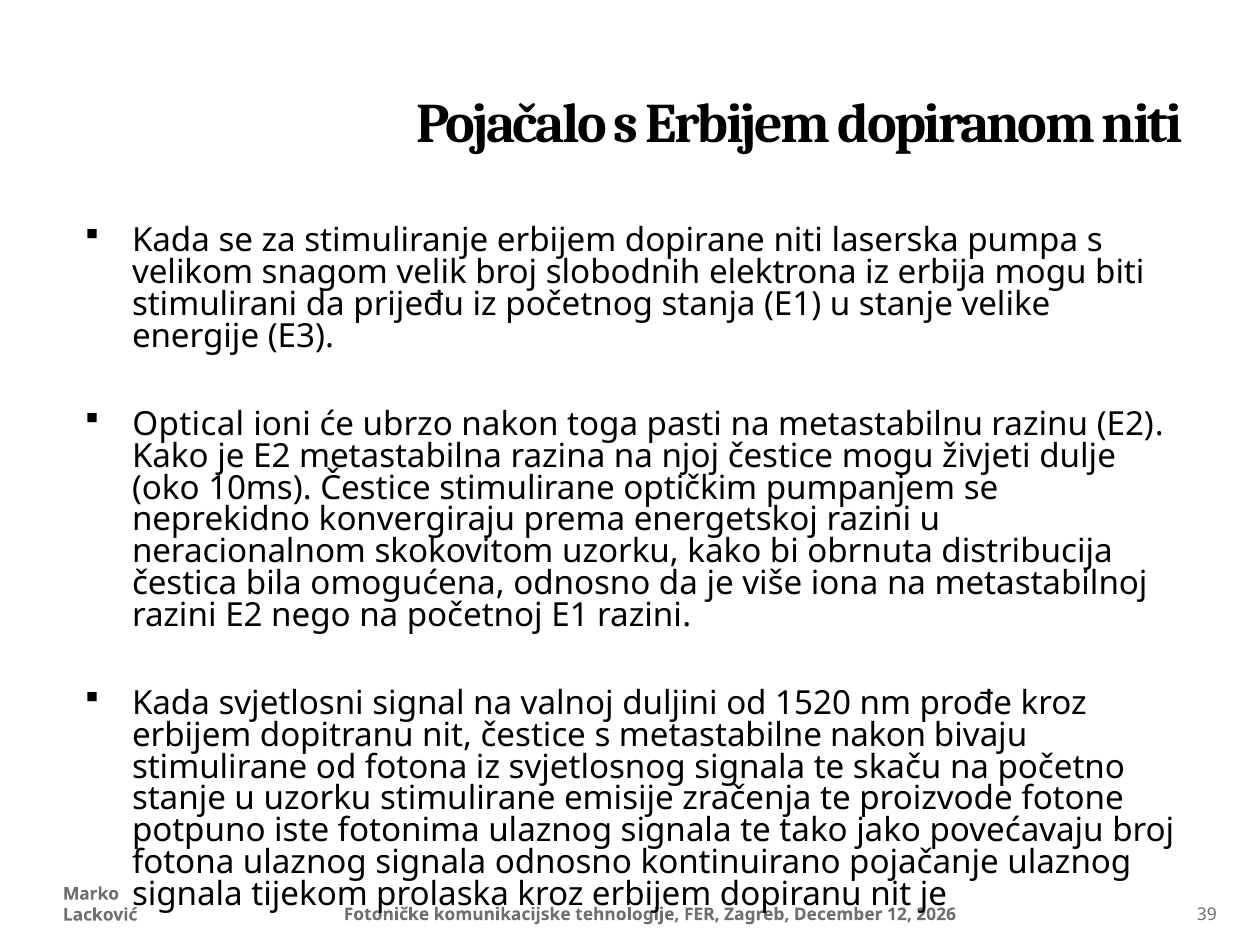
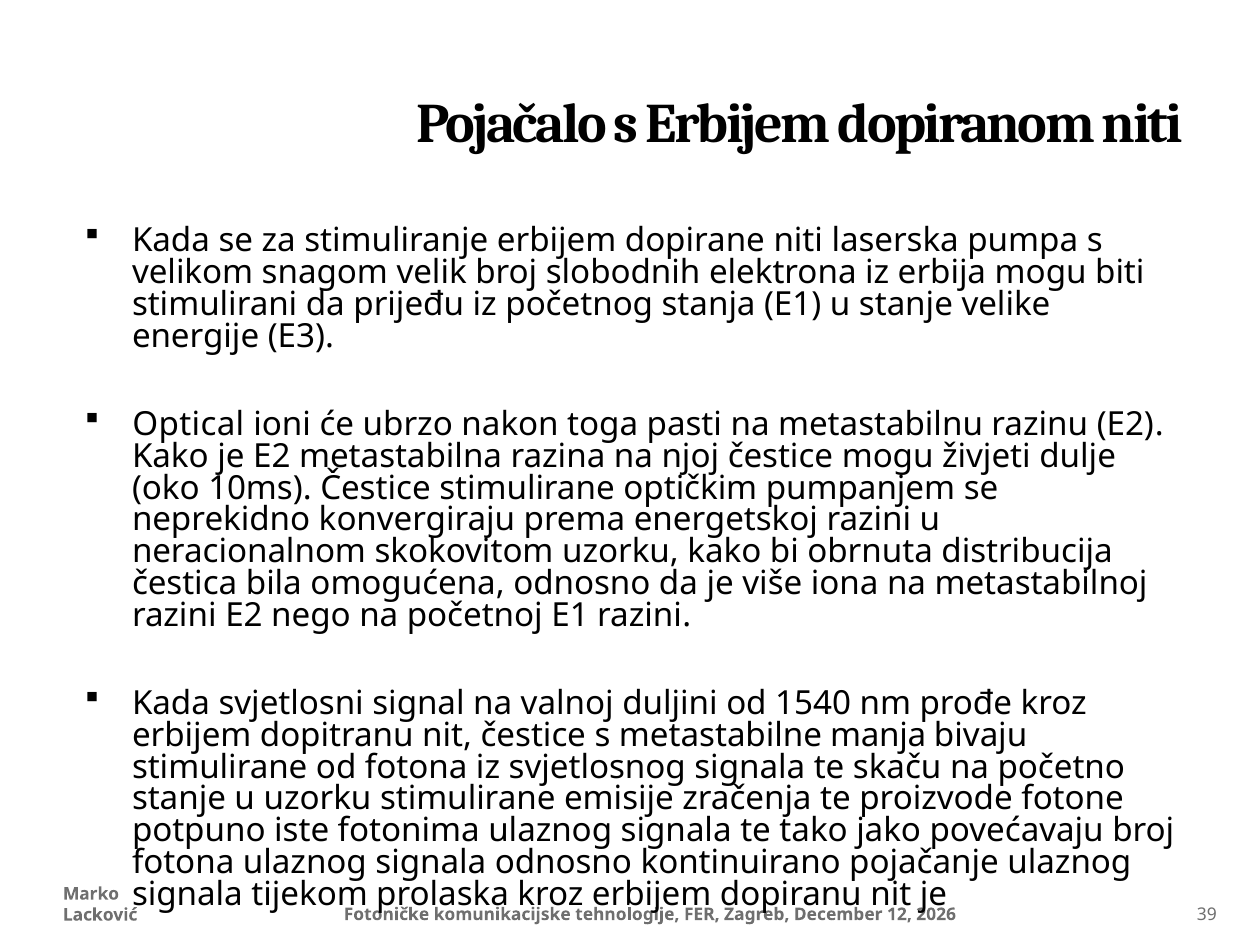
1520: 1520 -> 1540 (813, 704)
metastabilne nakon: nakon -> manja (878, 736)
